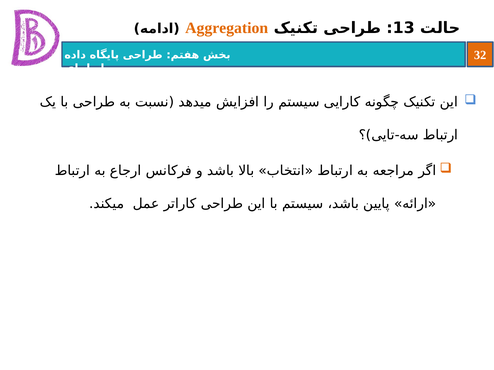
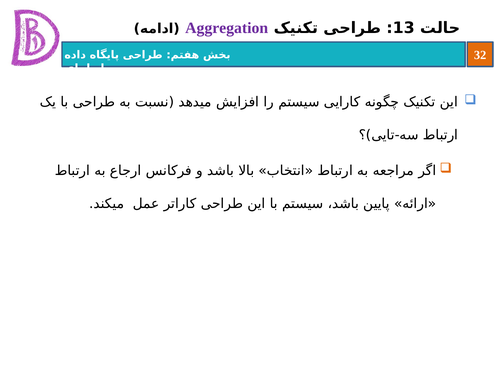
Aggregation colour: orange -> purple (227, 28)
